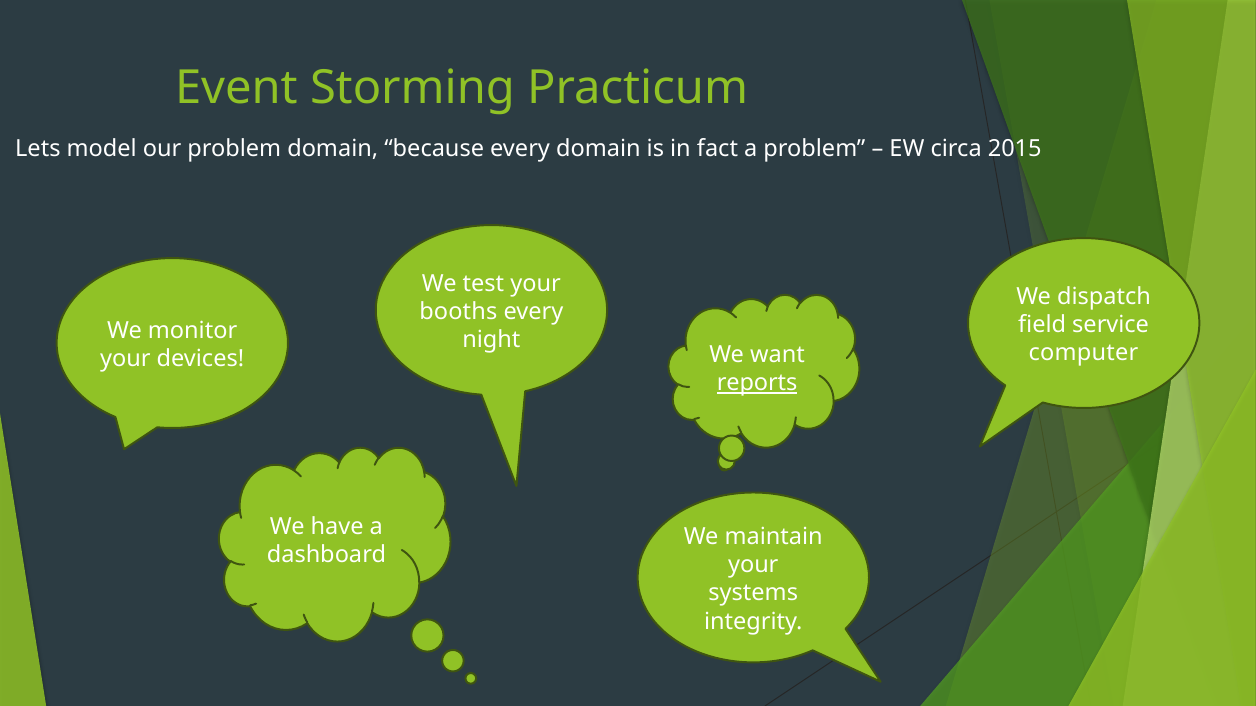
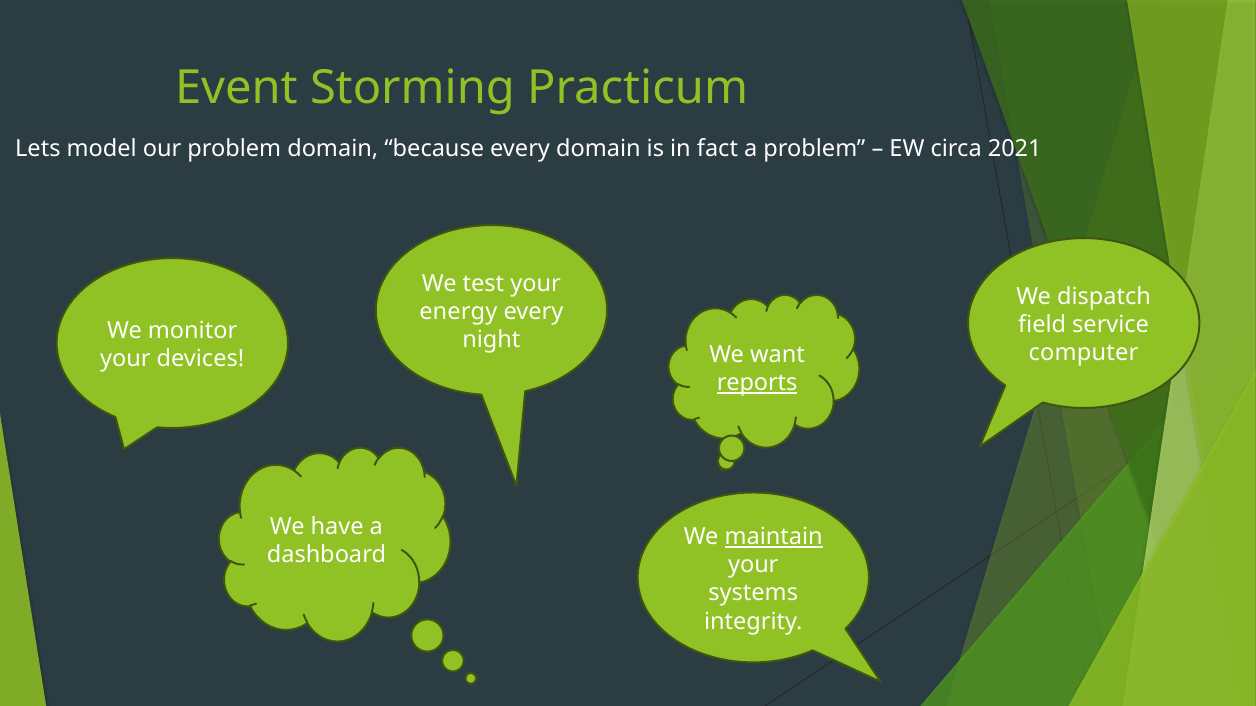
2015: 2015 -> 2021 (1015, 149)
booths: booths -> energy (458, 312)
maintain underline: none -> present (774, 537)
